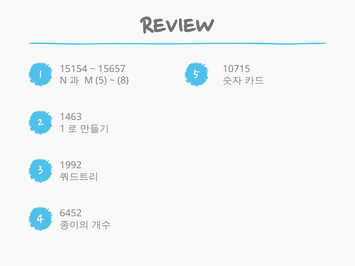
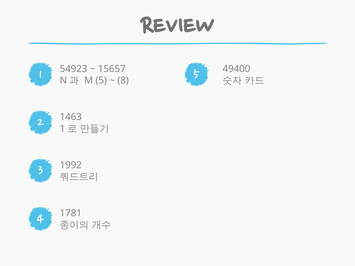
15154: 15154 -> 54923 (73, 69)
10715: 10715 -> 49400 (236, 69)
6452: 6452 -> 1781 (71, 213)
